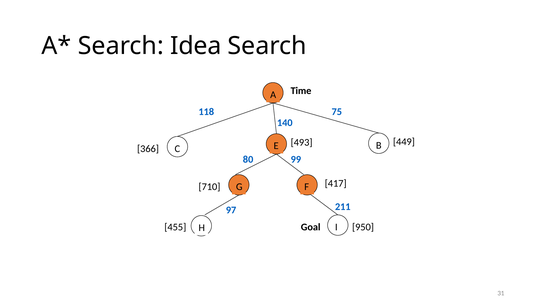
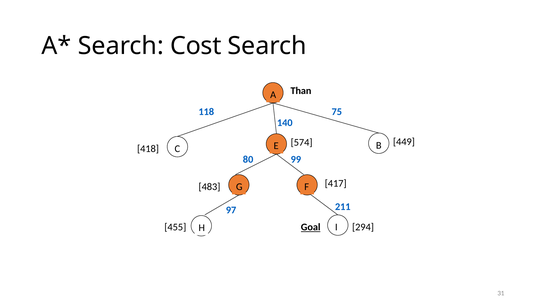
Idea: Idea -> Cost (196, 46)
Time: Time -> Than (301, 91)
493: 493 -> 574 (302, 143)
366: 366 -> 418 (148, 149)
710: 710 -> 483 (209, 187)
Goal underline: none -> present (311, 227)
950: 950 -> 294 (363, 227)
